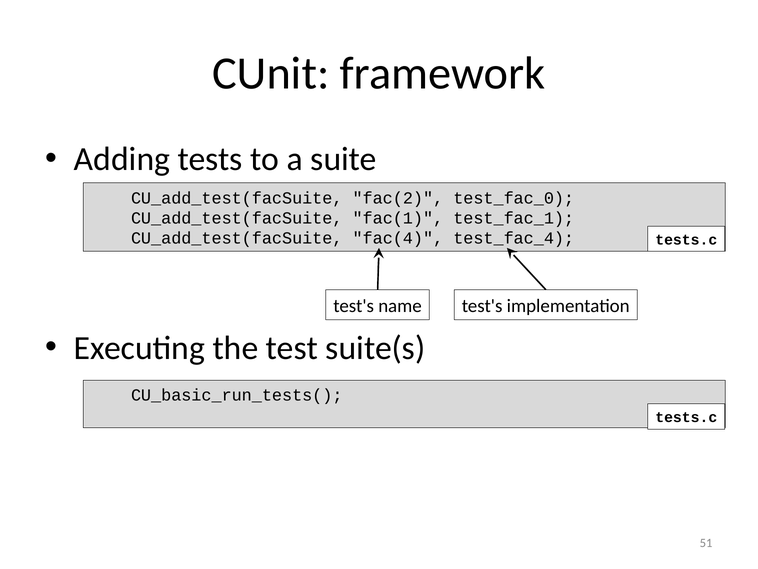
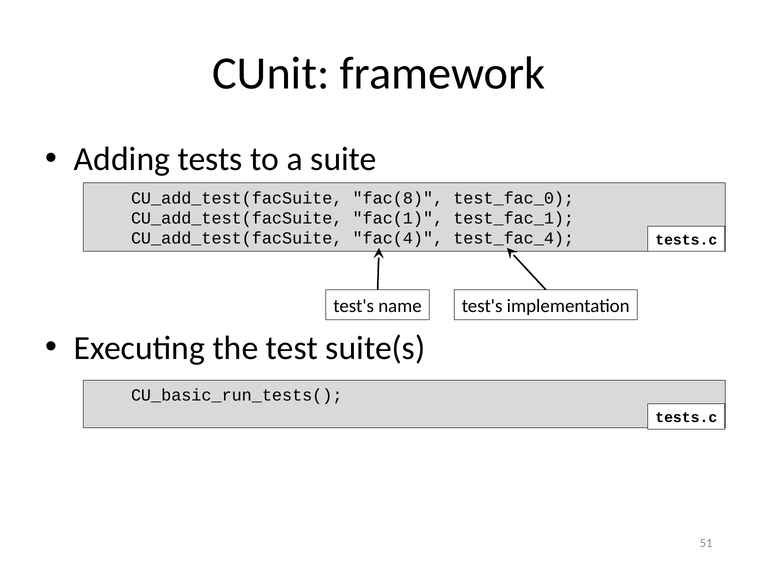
fac(2: fac(2 -> fac(8 (398, 198)
